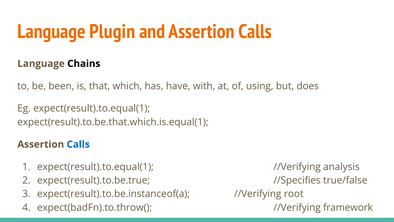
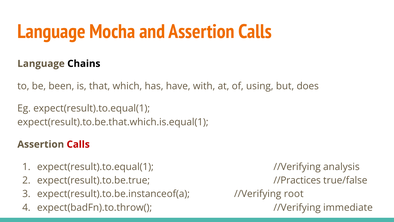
Plugin: Plugin -> Mocha (112, 32)
Calls colour: blue -> red (78, 144)
//Specifies: //Specifies -> //Practices (297, 180)
framework: framework -> immediate (348, 207)
